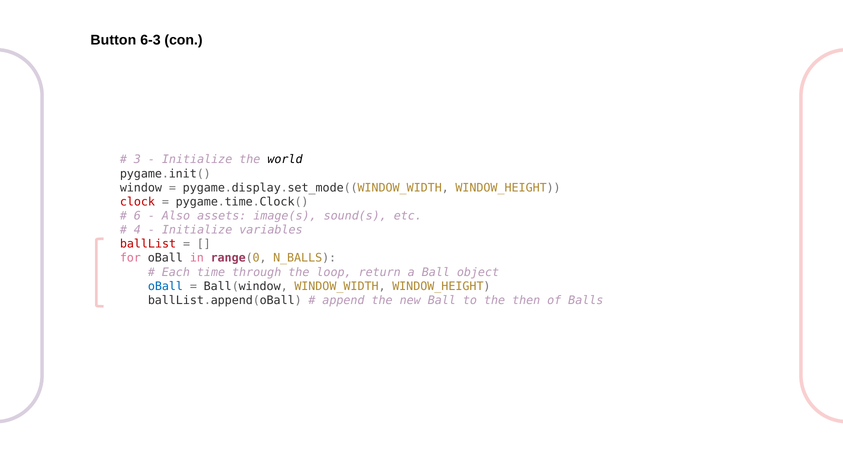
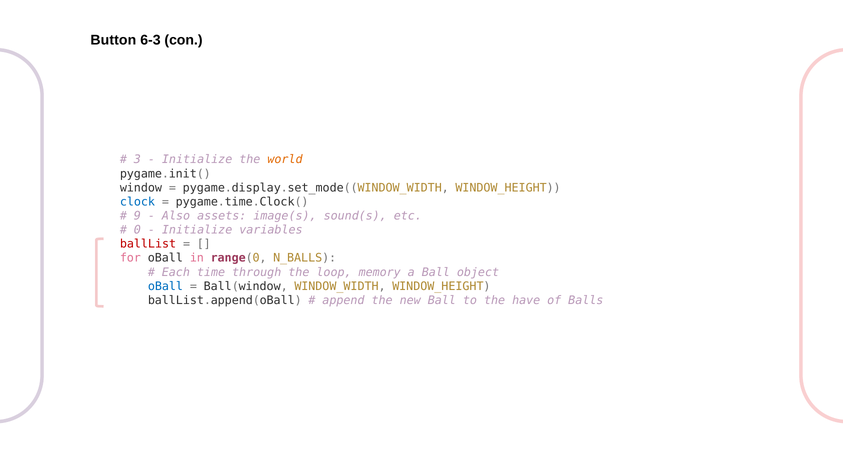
world colour: black -> orange (285, 160)
clock colour: red -> blue (137, 202)
6: 6 -> 9 (137, 216)
4: 4 -> 0 (137, 230)
return: return -> memory (380, 272)
then: then -> have (526, 300)
